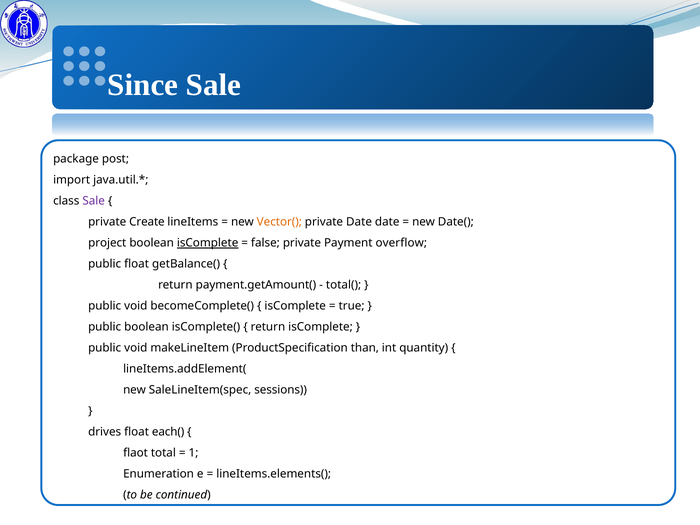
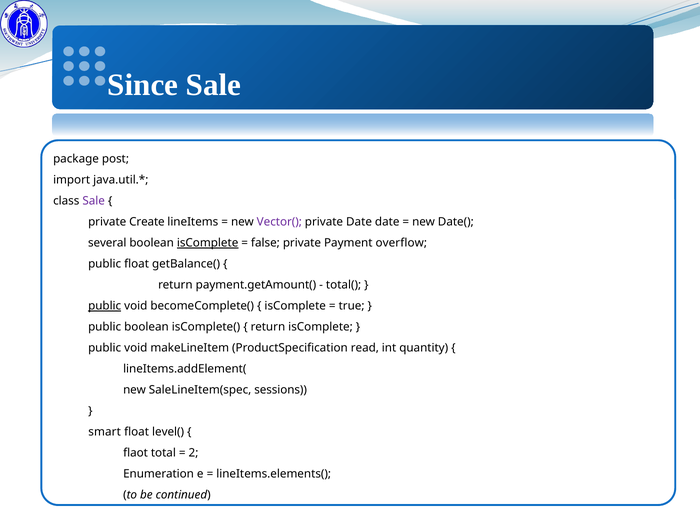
Vector( colour: orange -> purple (279, 222)
project: project -> several (107, 243)
public underline: none -> present (105, 306)
than: than -> read (365, 348)
drives: drives -> smart (105, 432)
each(: each( -> level( (168, 432)
1: 1 -> 2 (193, 453)
